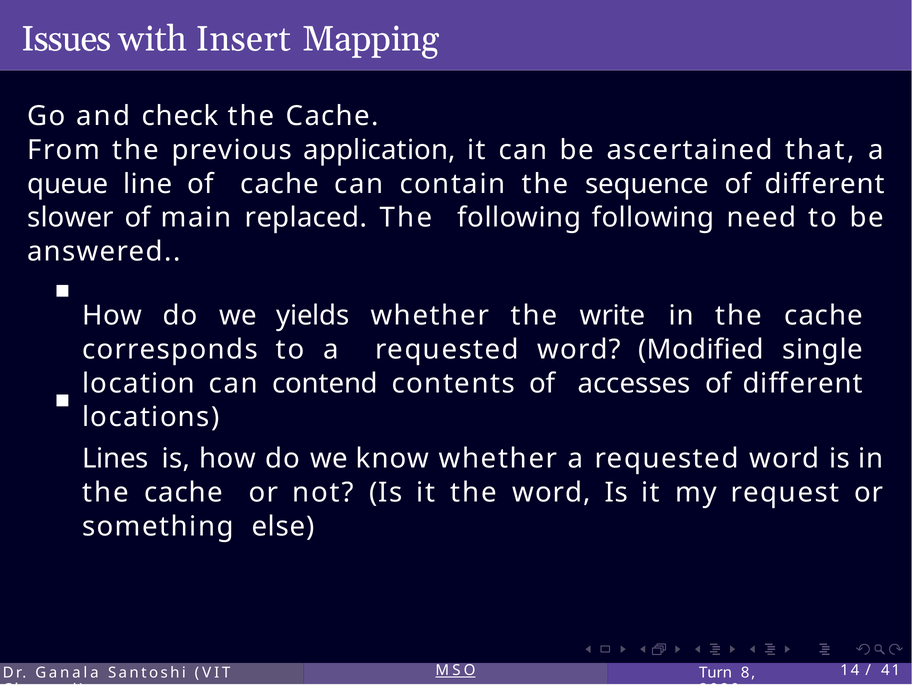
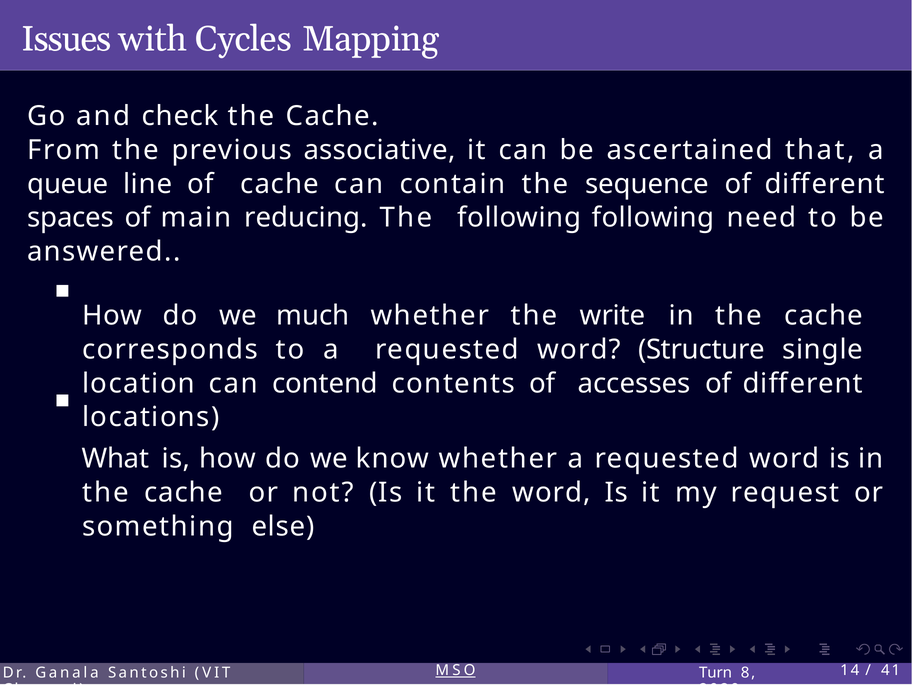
Insert: Insert -> Cycles (244, 39)
application: application -> associative (380, 150)
slower: slower -> spaces (71, 218)
replaced: replaced -> reducing (306, 218)
yields: yields -> much (313, 316)
Modified: Modified -> Structure (701, 349)
Lines: Lines -> What (115, 458)
